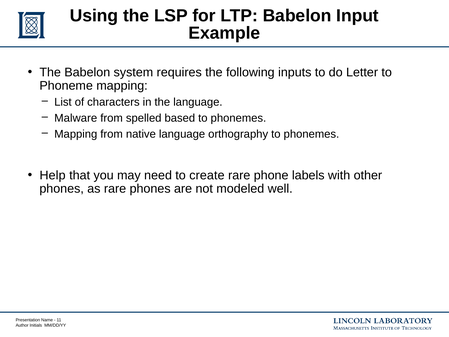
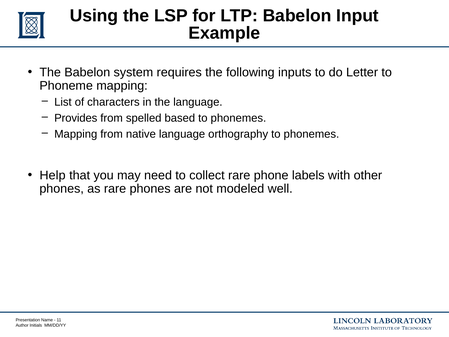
Malware: Malware -> Provides (76, 118)
create: create -> collect (207, 175)
